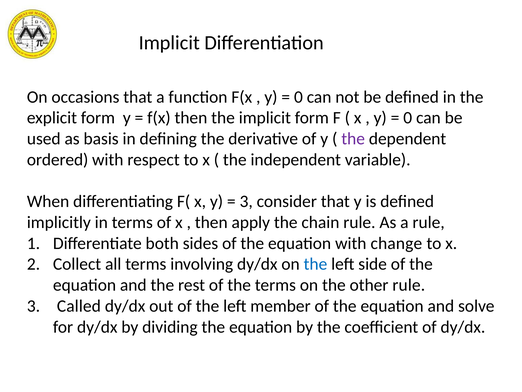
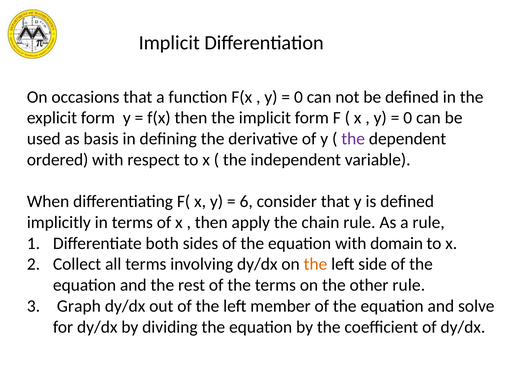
3: 3 -> 6 (246, 201)
change: change -> domain (397, 243)
the colour: blue -> orange (315, 264)
Called: Called -> Graph (79, 306)
